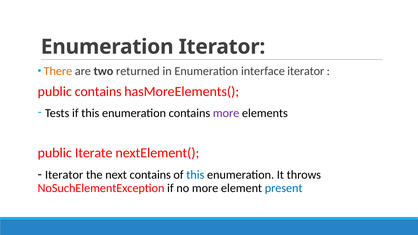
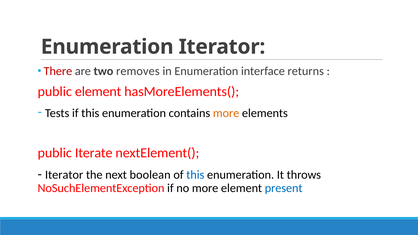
There colour: orange -> red (58, 71)
returned: returned -> removes (138, 71)
interface iterator: iterator -> returns (306, 71)
public contains: contains -> element (98, 92)
more colour: purple -> orange (226, 113)
next contains: contains -> boolean (150, 175)
